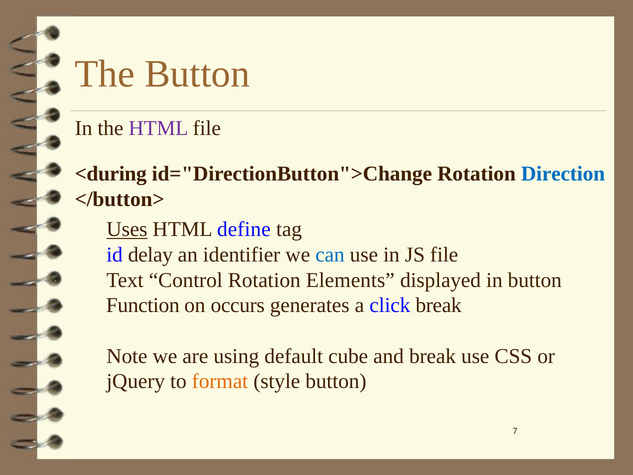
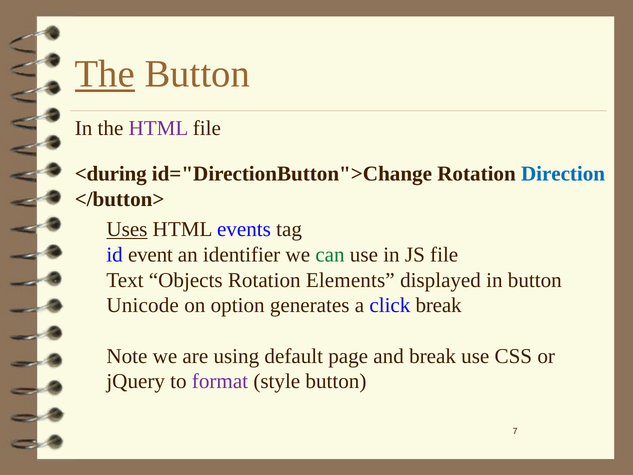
The underline: none -> present (105, 74)
define: define -> events (244, 229)
delay: delay -> event (150, 255)
can colour: blue -> green (330, 255)
Control: Control -> Objects (186, 280)
Function: Function -> Unicode (143, 305)
occurs: occurs -> option (238, 305)
cube: cube -> page (348, 356)
format colour: orange -> purple (220, 381)
